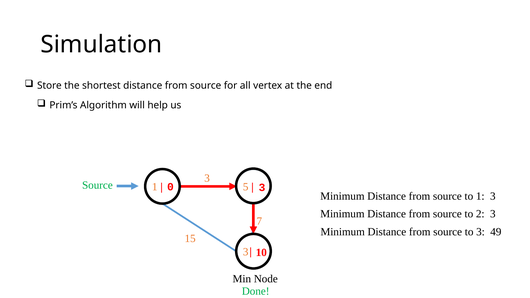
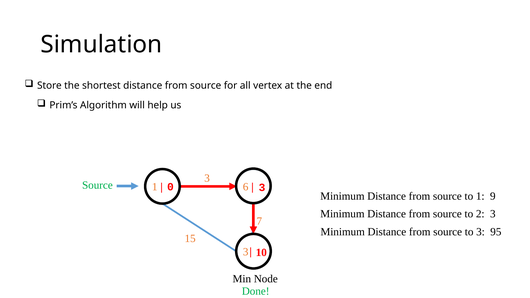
5: 5 -> 6 (246, 187)
1 3: 3 -> 9 (493, 196)
49: 49 -> 95 (496, 232)
